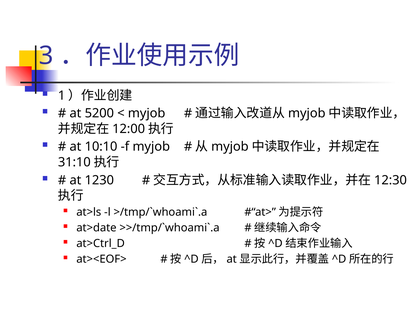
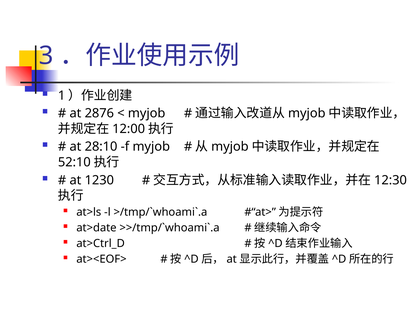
5200: 5200 -> 2876 (99, 113)
10:10: 10:10 -> 28:10 (101, 147)
31:10: 31:10 -> 52:10 (74, 162)
